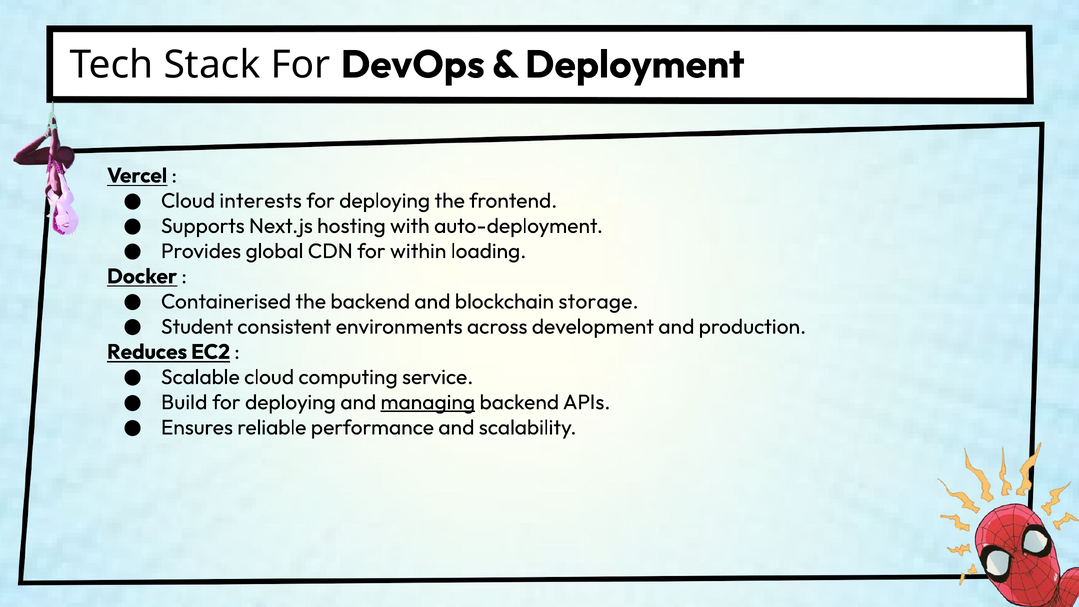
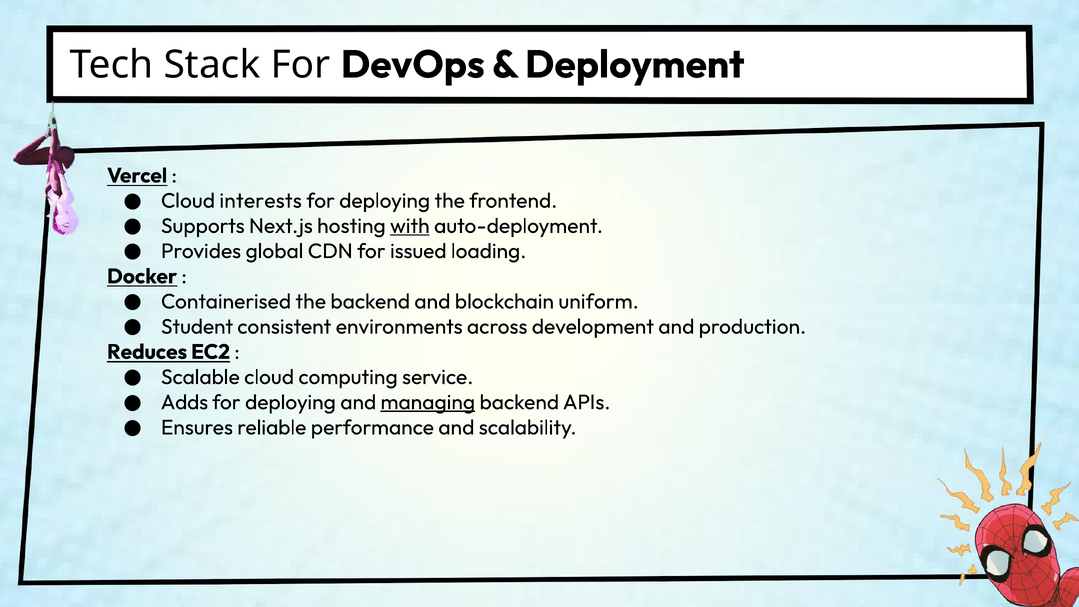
with underline: none -> present (410, 226)
within: within -> issued (418, 251)
storage: storage -> uniform (599, 302)
Build: Build -> Adds (184, 402)
